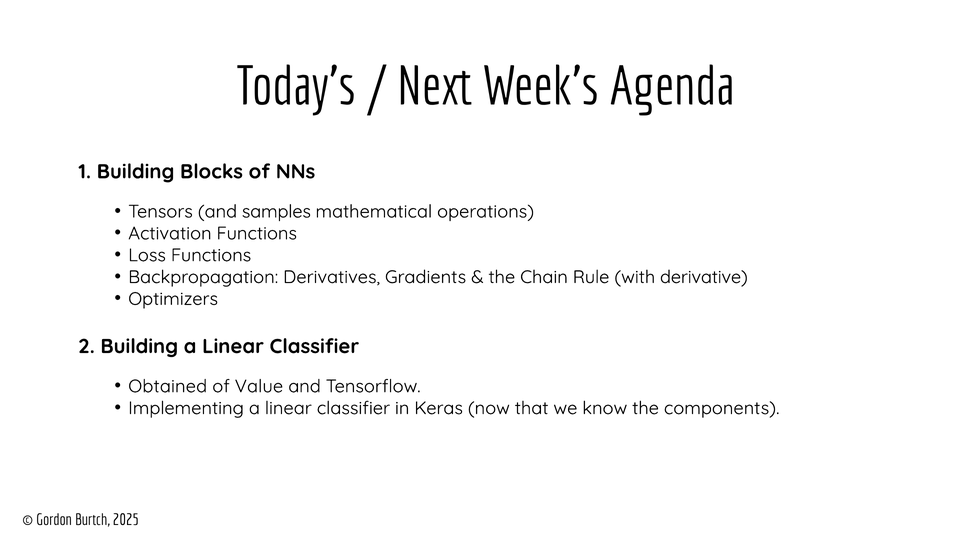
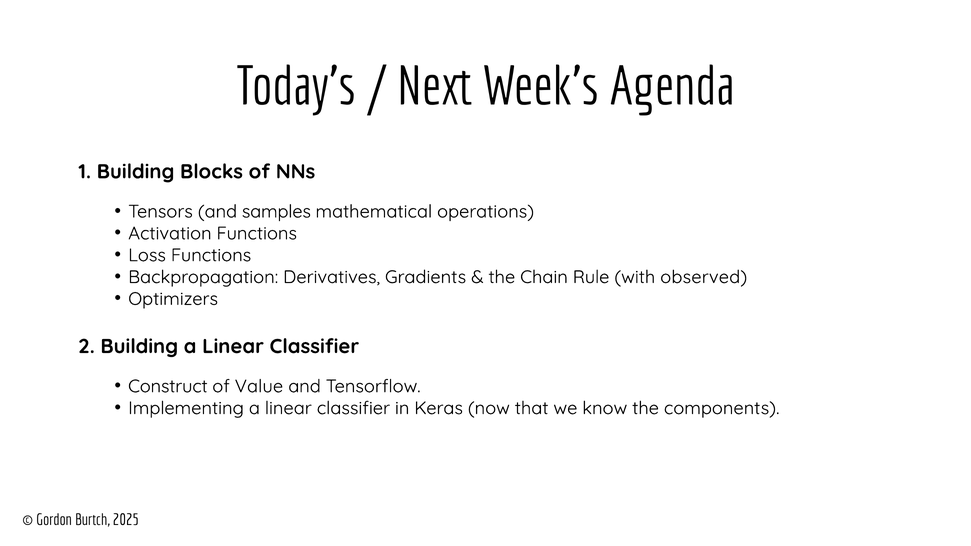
derivative: derivative -> observed (704, 277)
Obtained: Obtained -> Construct (168, 386)
